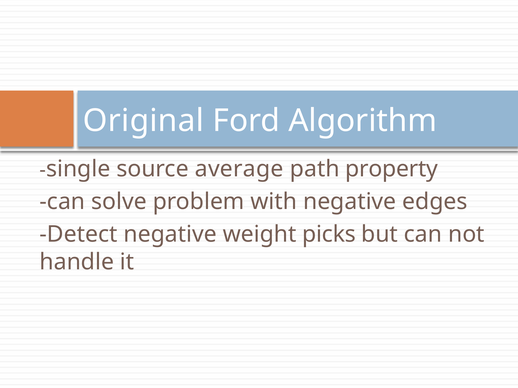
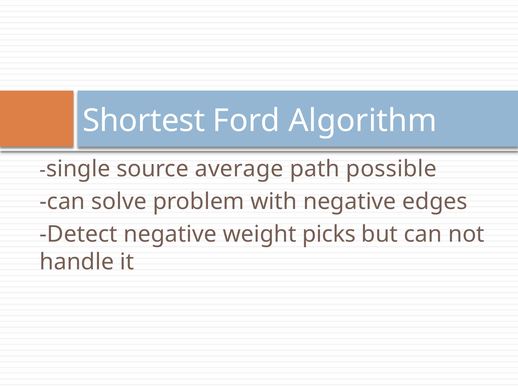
Original: Original -> Shortest (144, 121)
property: property -> possible (391, 169)
